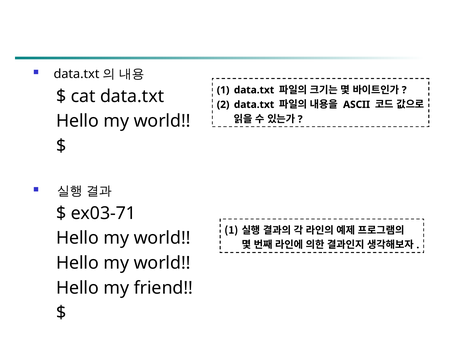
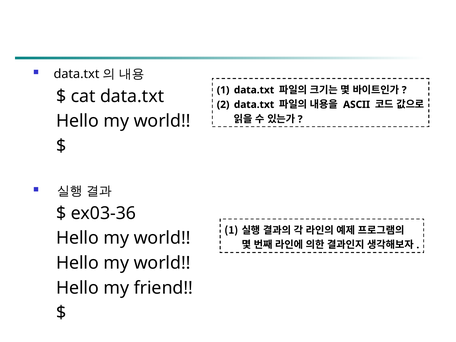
ex03-71: ex03-71 -> ex03-36 (103, 213)
